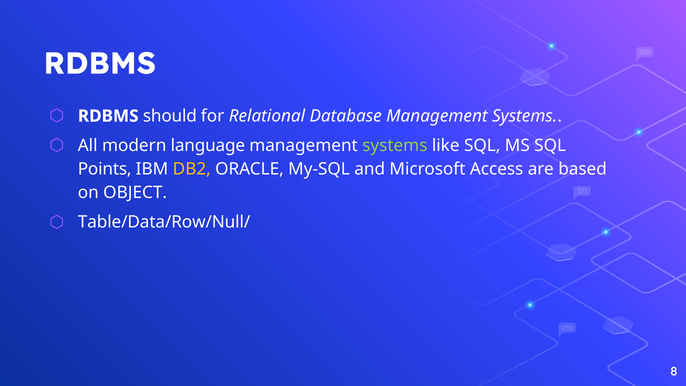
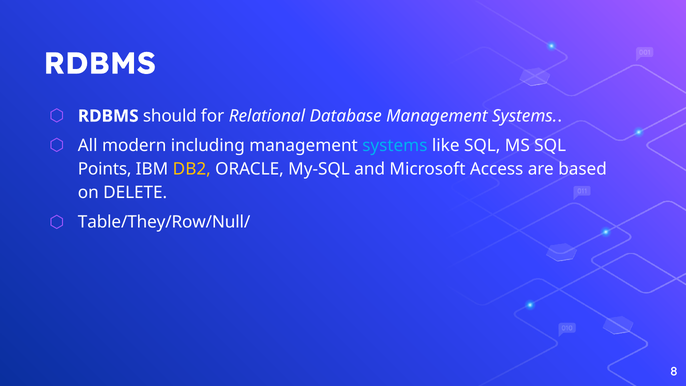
language: language -> including (208, 145)
systems colour: light green -> light blue (395, 145)
OBJECT: OBJECT -> DELETE (135, 193)
Table/Data/Row/Null/: Table/Data/Row/Null/ -> Table/They/Row/Null/ (164, 222)
